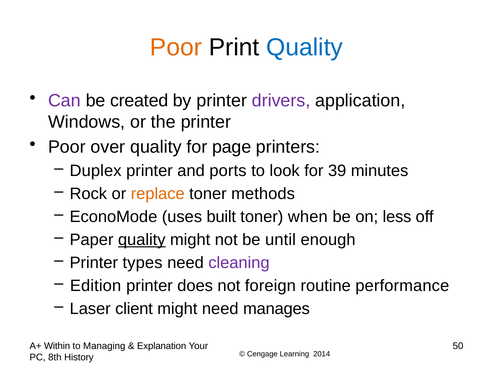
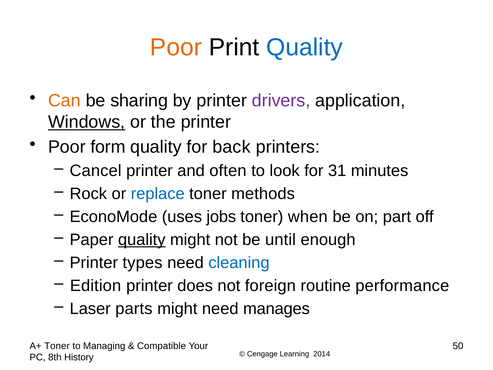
Can colour: purple -> orange (64, 101)
created: created -> sharing (139, 101)
Windows underline: none -> present (87, 122)
over: over -> form (108, 147)
page: page -> back (232, 147)
Duplex: Duplex -> Cancel (96, 171)
ports: ports -> often (228, 171)
39: 39 -> 31 (337, 171)
replace colour: orange -> blue (158, 194)
built: built -> jobs (221, 217)
less: less -> part (397, 217)
cleaning colour: purple -> blue (239, 263)
client: client -> parts (134, 309)
A+ Within: Within -> Toner (57, 346)
Explanation: Explanation -> Compatible (162, 346)
